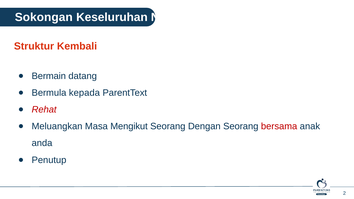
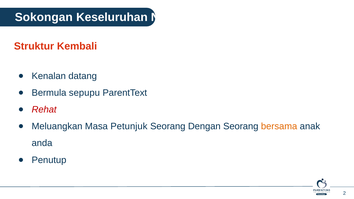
Bermain: Bermain -> Kenalan (49, 76)
kepada: kepada -> sepupu (84, 93)
Mengikut: Mengikut -> Petunjuk (129, 126)
bersama colour: red -> orange (279, 126)
